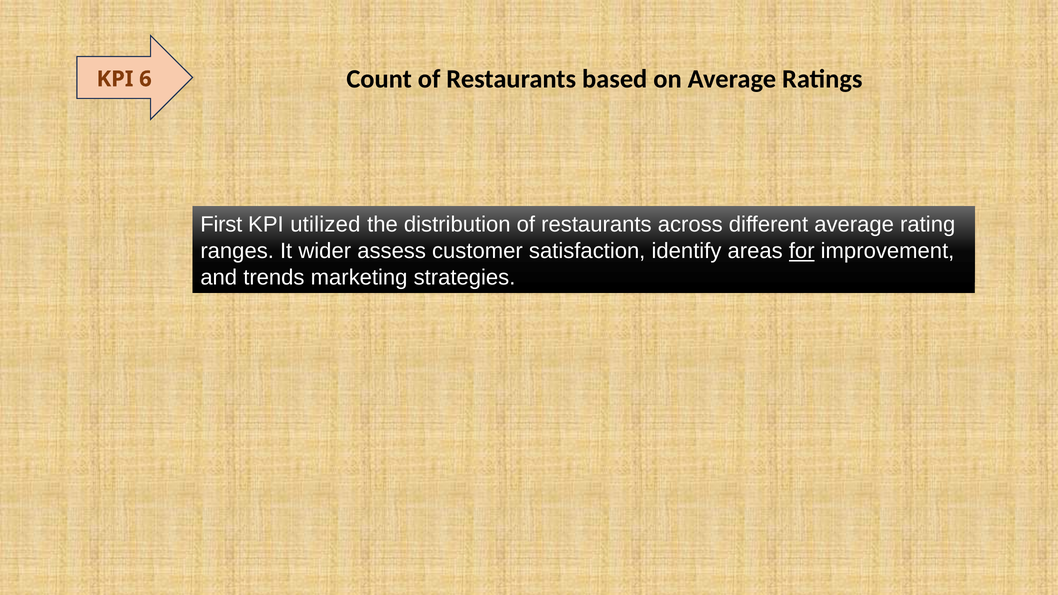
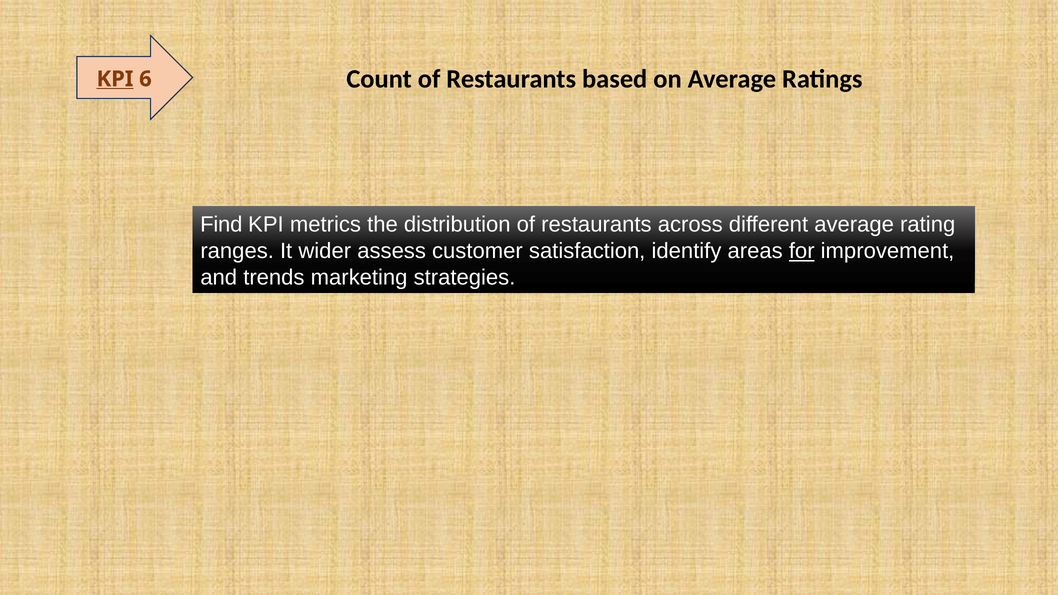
KPI underline: none -> present (115, 79)
First: First -> Find (221, 225)
utilized: utilized -> metrics (325, 225)
